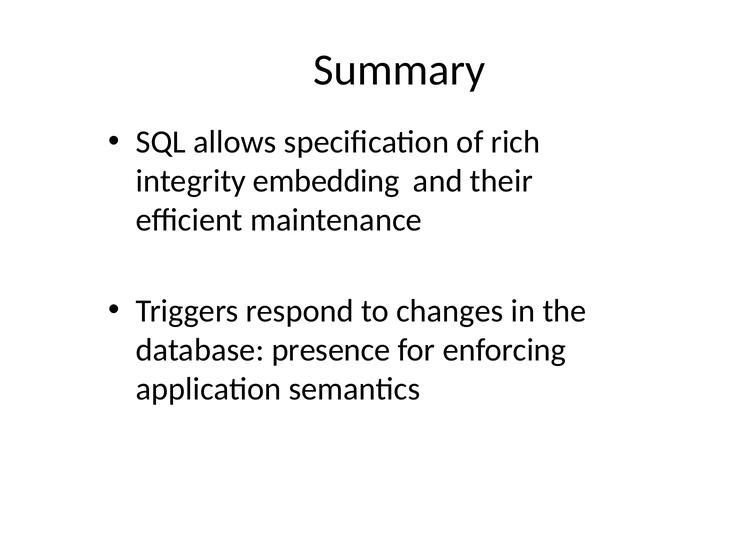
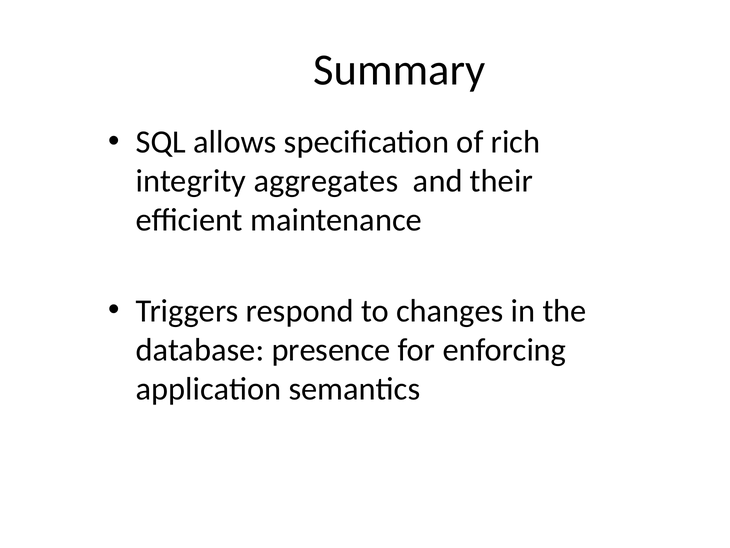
embedding: embedding -> aggregates (326, 181)
